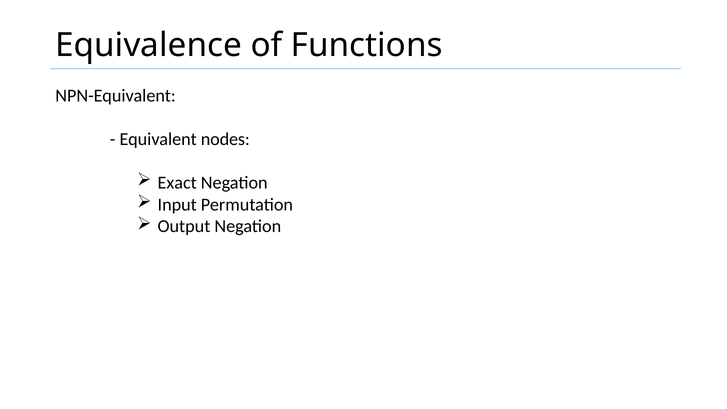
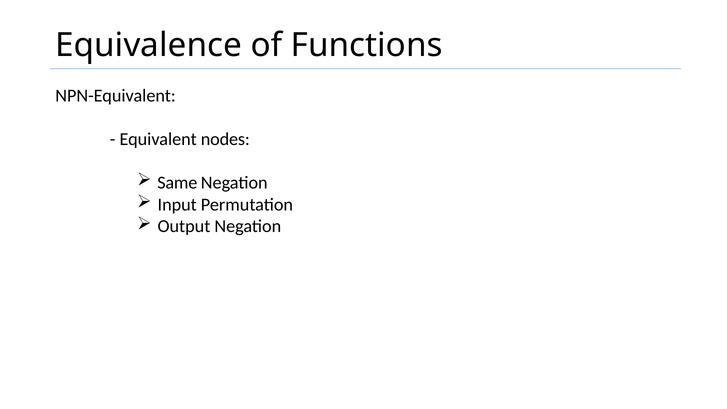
Exact: Exact -> Same (177, 183)
